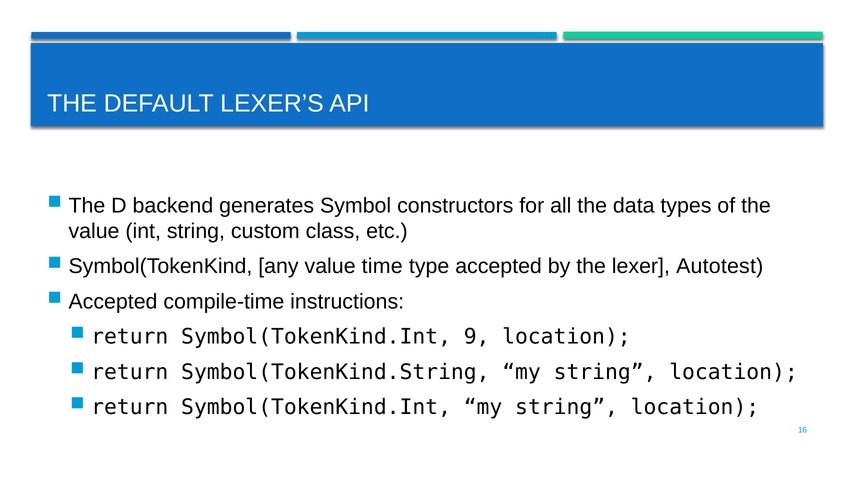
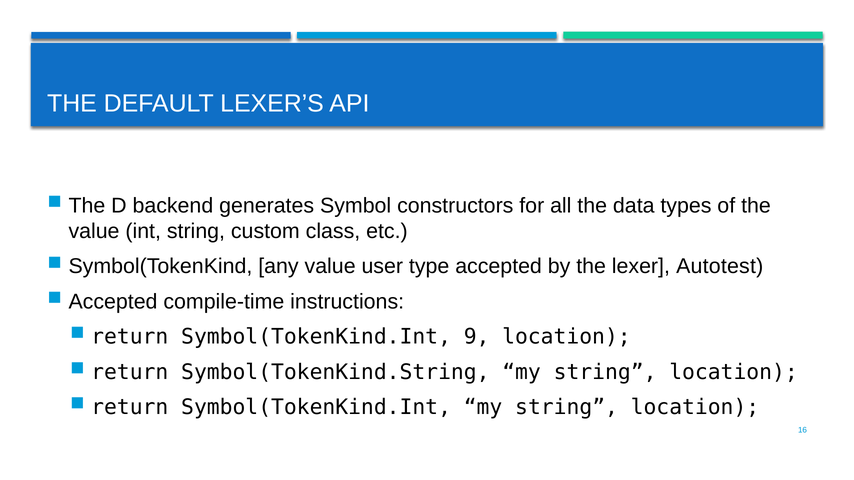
time: time -> user (382, 267)
